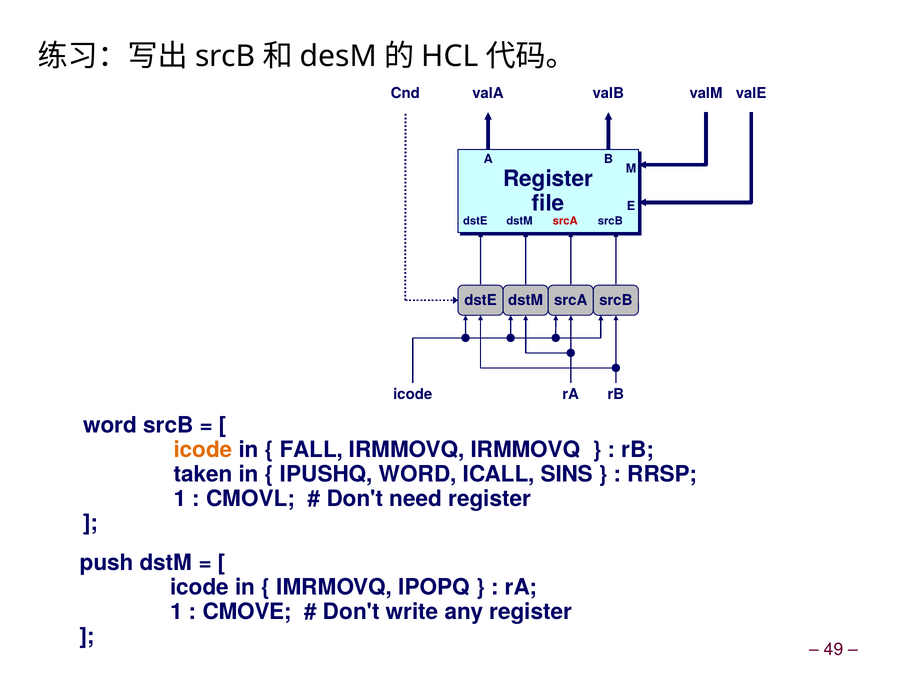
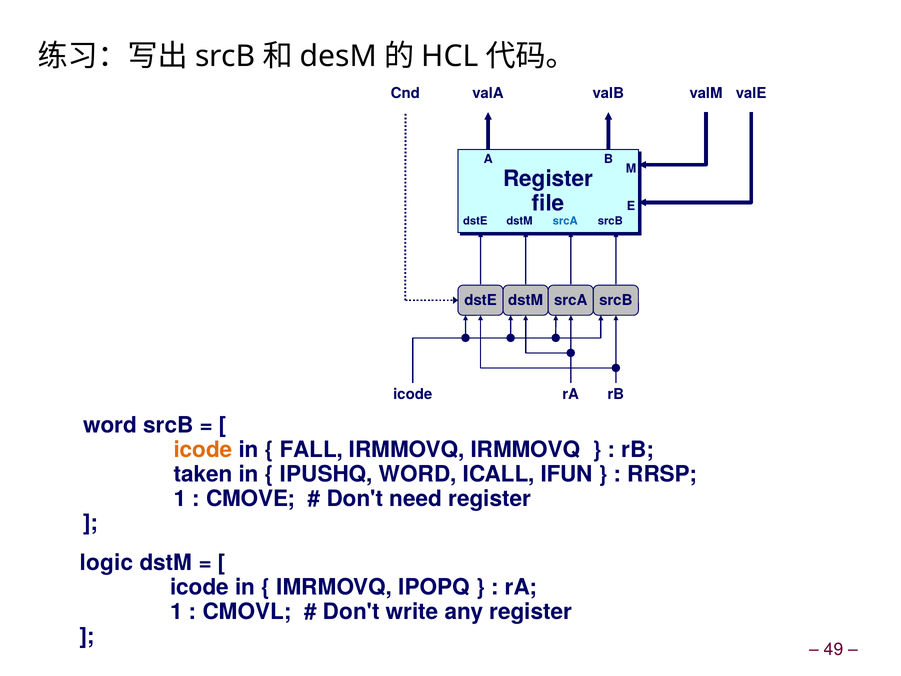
srcA colour: red -> blue (565, 221)
SINS: SINS -> IFUN (567, 474)
CMOVL: CMOVL -> CMOVE (251, 498)
push: push -> logic (107, 562)
CMOVE: CMOVE -> CMOVL (247, 611)
